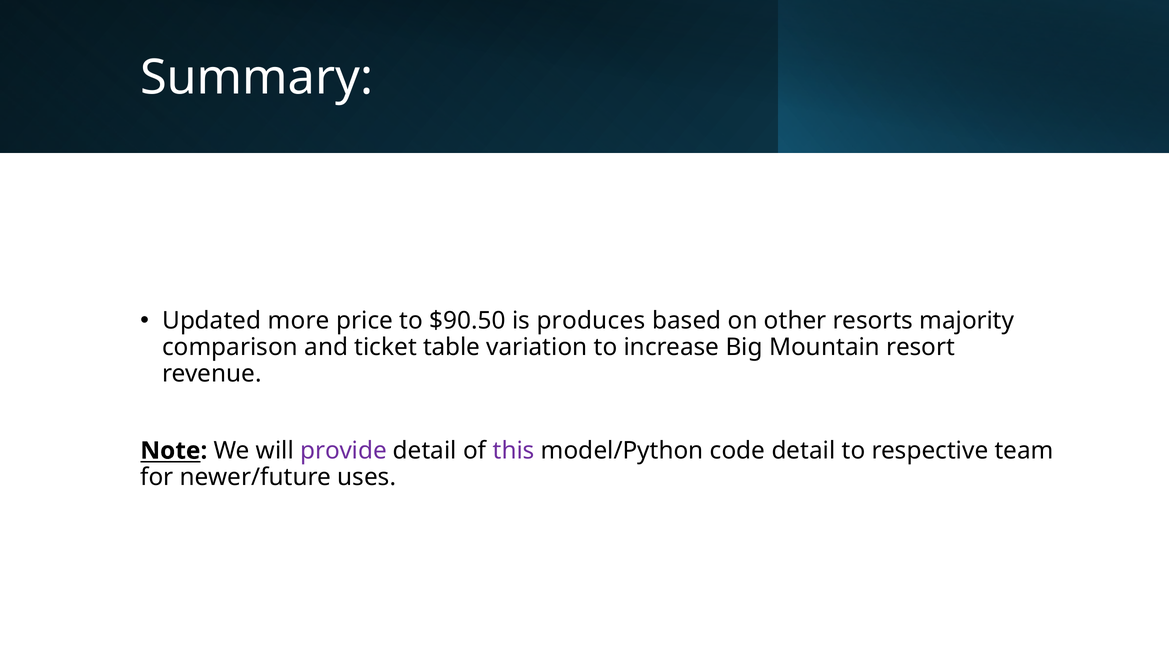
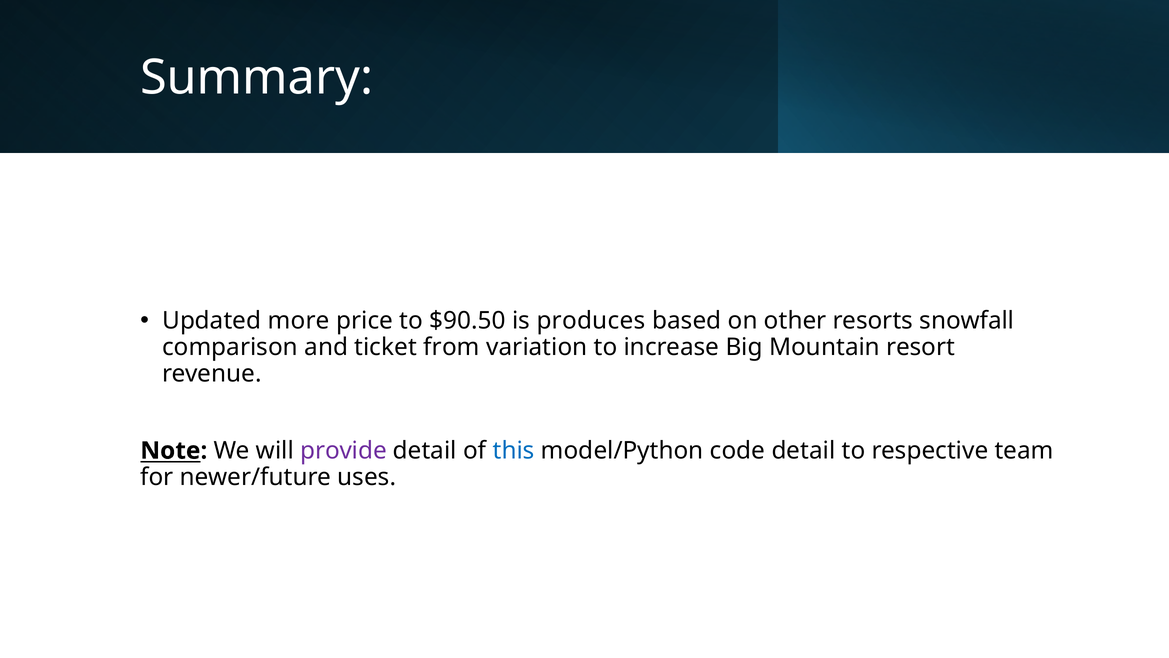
majority: majority -> snowfall (967, 321)
table: table -> from (452, 347)
this colour: purple -> blue (514, 450)
